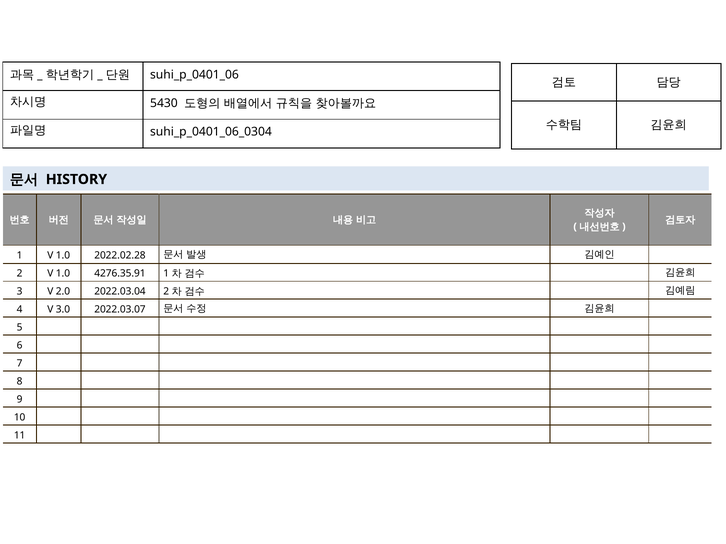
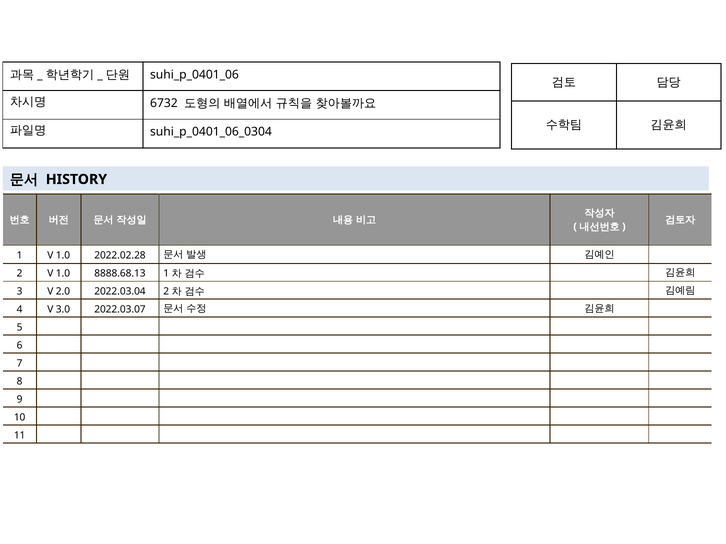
5430: 5430 -> 6732 (164, 103)
4276.35.91: 4276.35.91 -> 8888.68.13 (120, 274)
